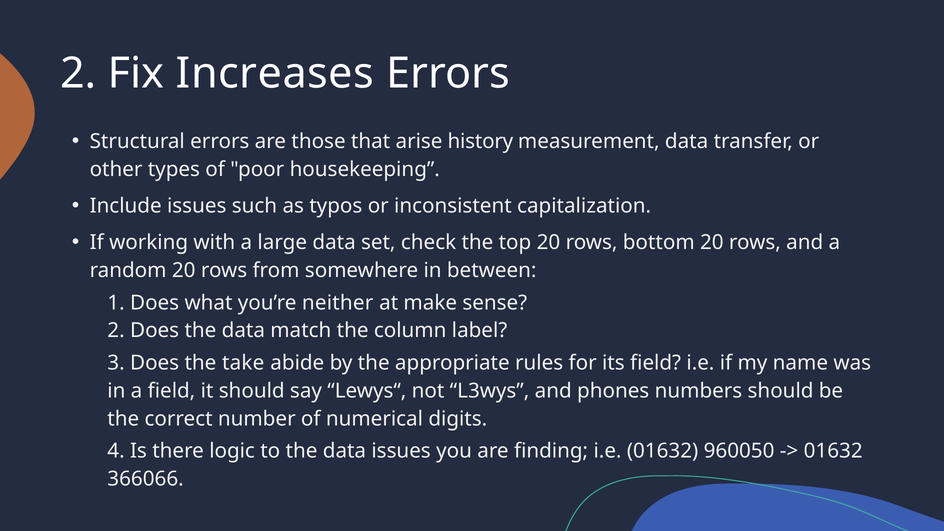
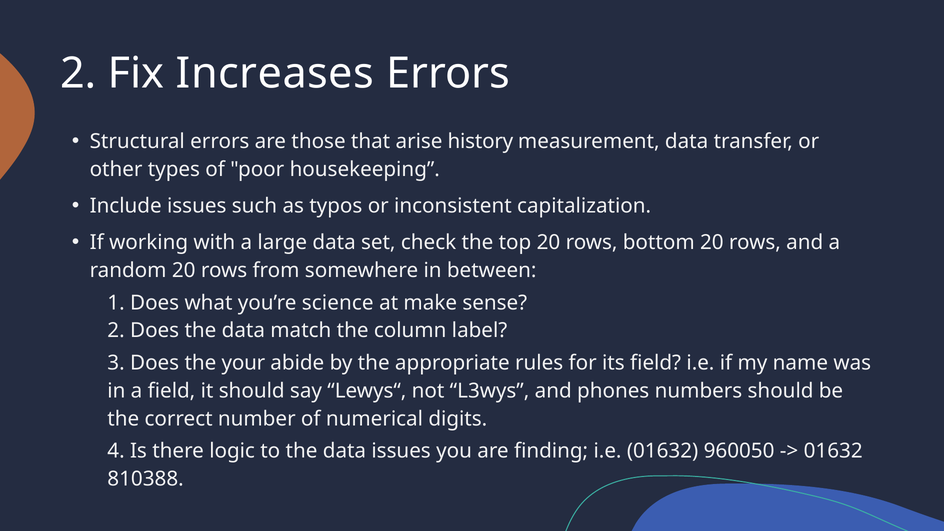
neither: neither -> science (338, 303)
take: take -> your (243, 363)
366066: 366066 -> 810388 (146, 479)
